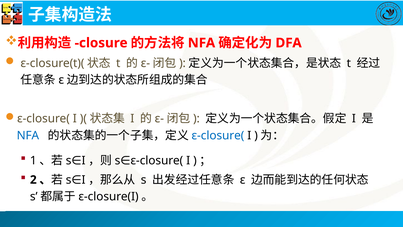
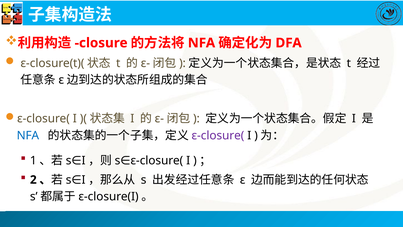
ε-closure( colour: blue -> purple (218, 135)
